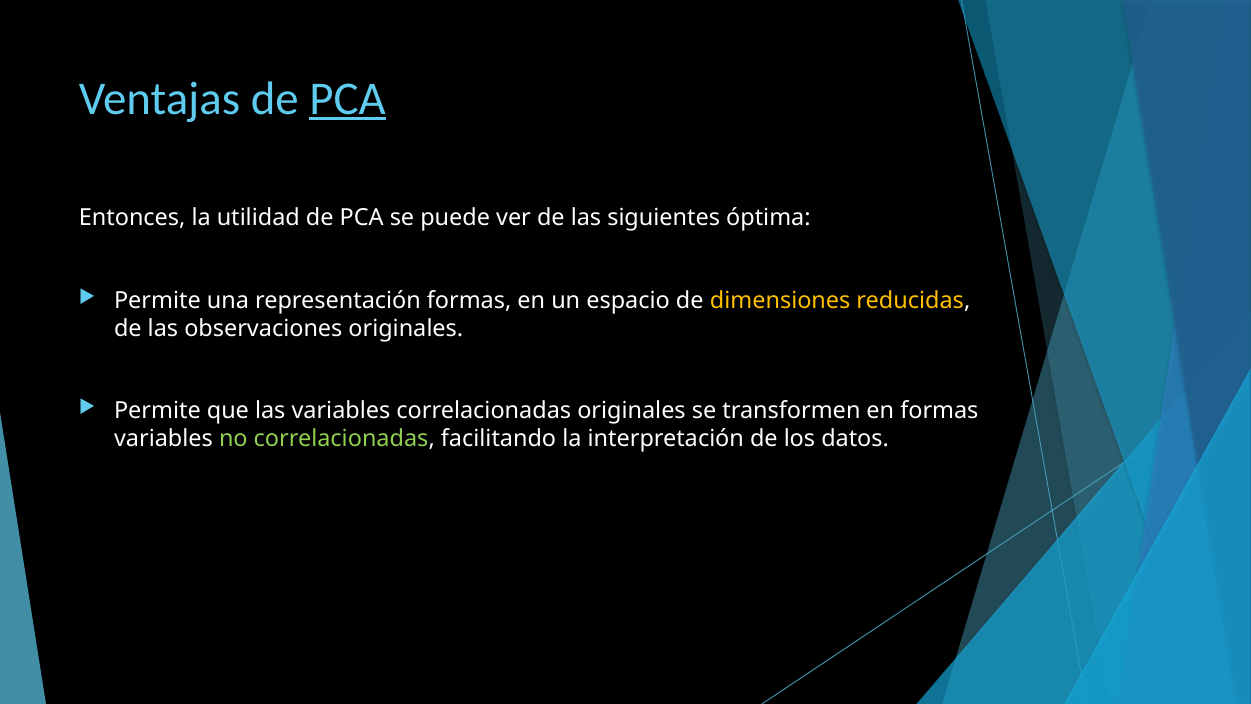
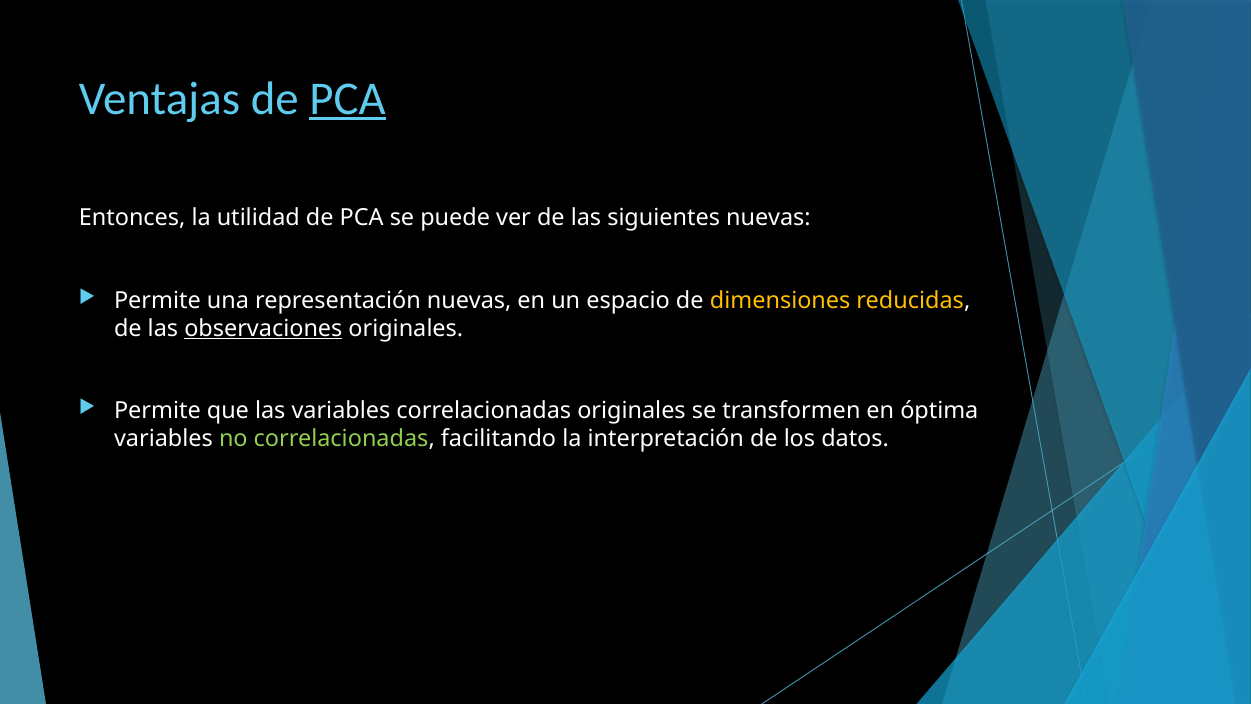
siguientes óptima: óptima -> nuevas (768, 218)
representación formas: formas -> nuevas (469, 300)
observaciones underline: none -> present (263, 328)
en formas: formas -> óptima (939, 411)
